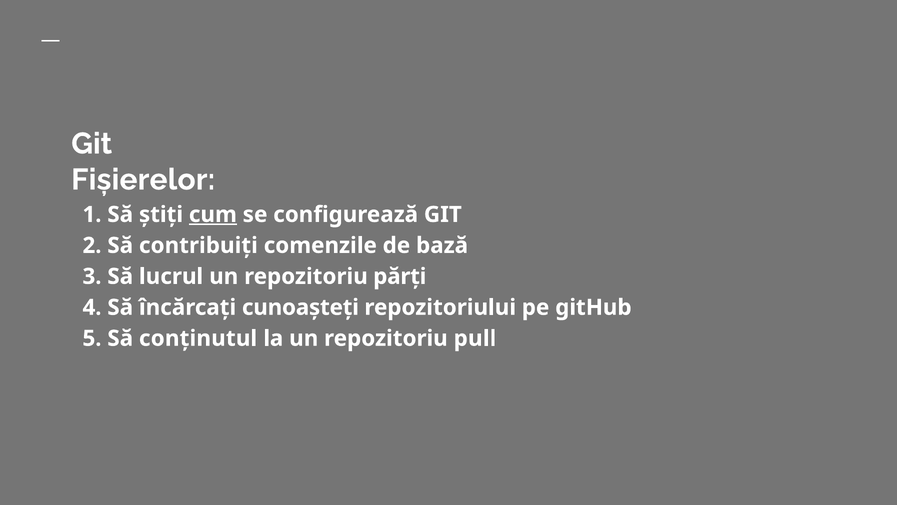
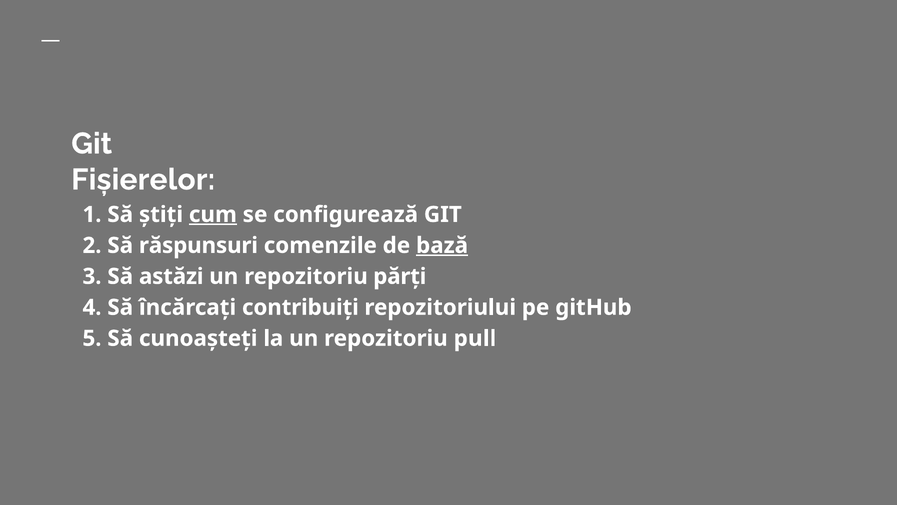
contribuiți: contribuiți -> răspunsuri (198, 245)
bază underline: none -> present (442, 245)
lucrul: lucrul -> astăzi (171, 276)
cunoașteți: cunoașteți -> contribuiți (300, 307)
conținutul: conținutul -> cunoașteți (198, 338)
